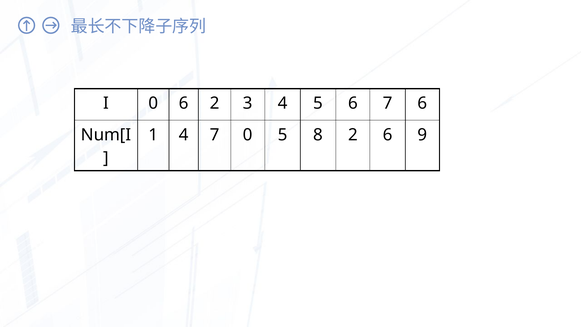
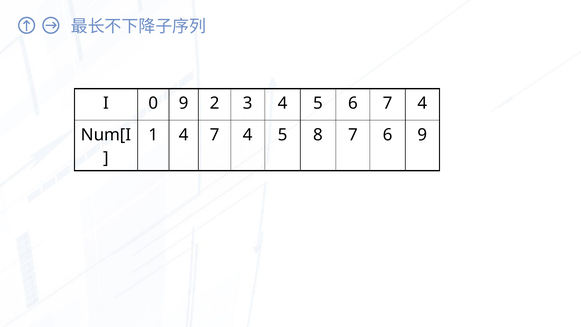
0 6: 6 -> 9 (184, 103)
6 7 6: 6 -> 4 (422, 103)
4 7 0: 0 -> 4 (248, 135)
8 2: 2 -> 7 (353, 135)
